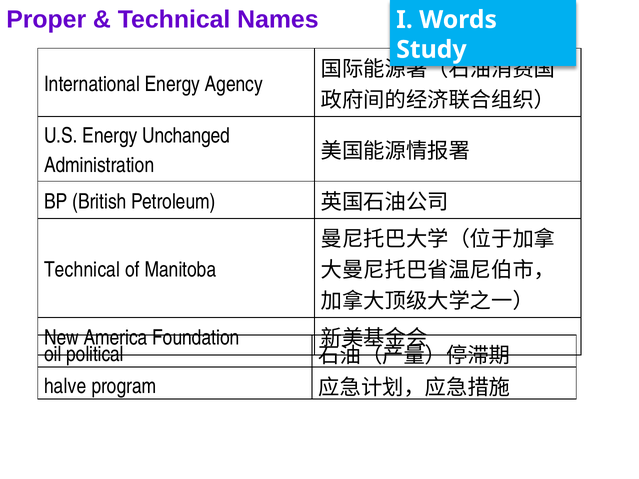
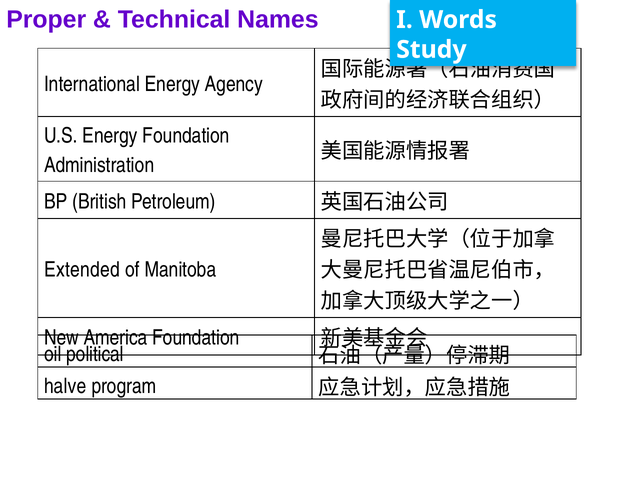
Energy Unchanged: Unchanged -> Foundation (186, 136)
Technical: Technical -> Extended (82, 270)
